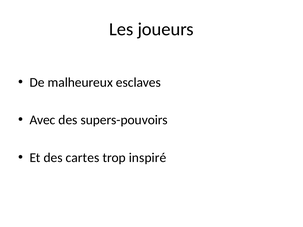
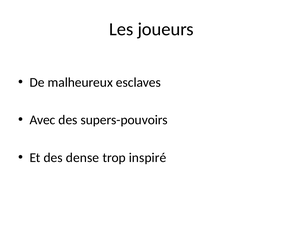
cartes: cartes -> dense (82, 158)
